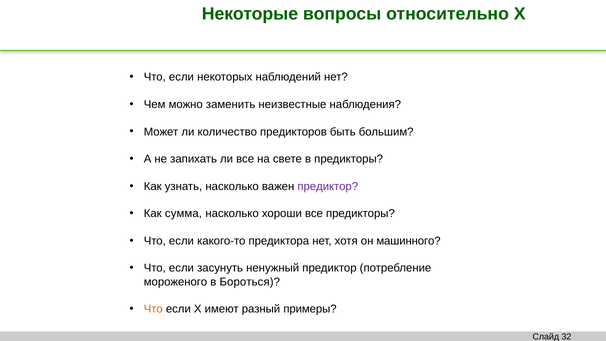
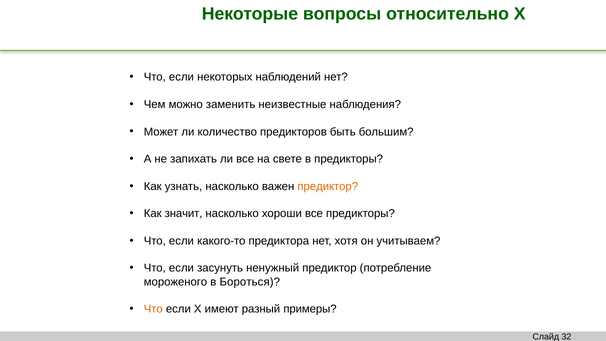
предиктор colour: purple -> orange (328, 186)
сумма: сумма -> значит (184, 214)
машинного: машинного -> учитываем (408, 241)
